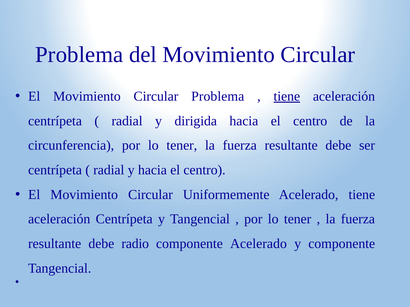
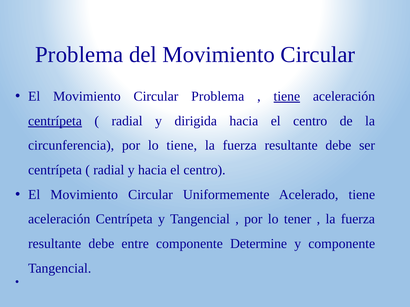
centrípeta underline: none -> present (55, 121)
circunferencia por lo tener: tener -> tiene (182, 146)
radio: radio -> entre (135, 244)
componente Acelerado: Acelerado -> Determine (259, 244)
